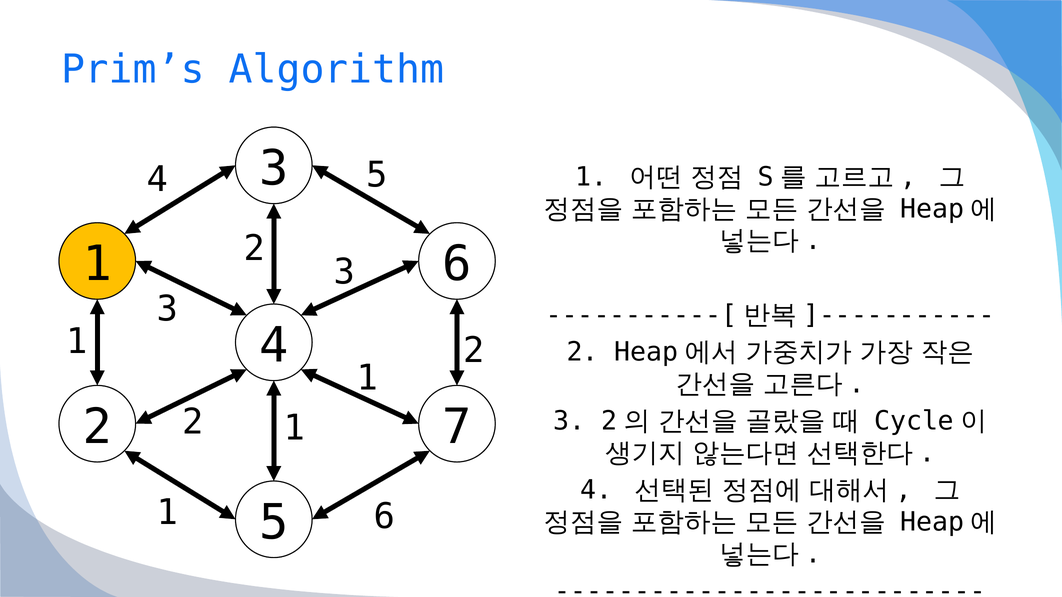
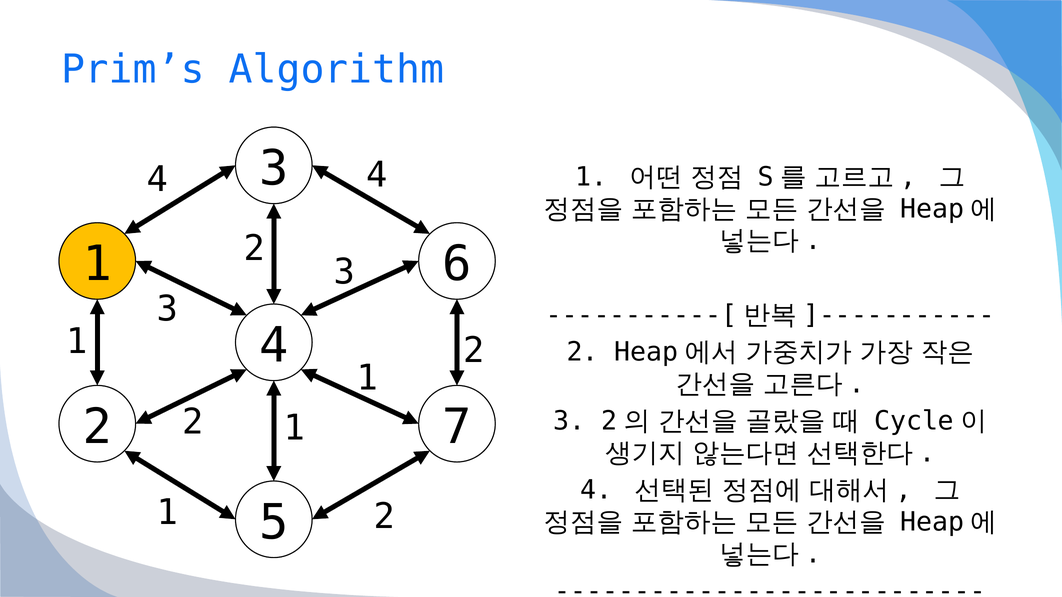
5: 5 -> 4 (377, 175)
6: 6 -> 2 (384, 517)
